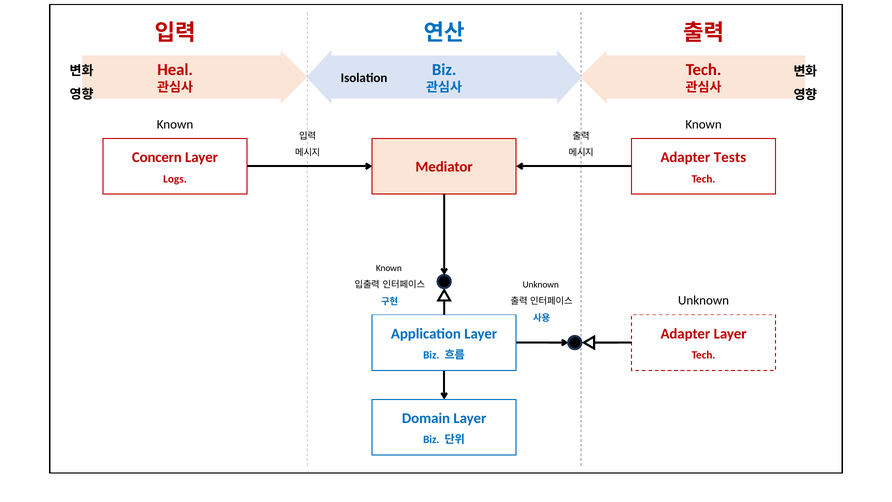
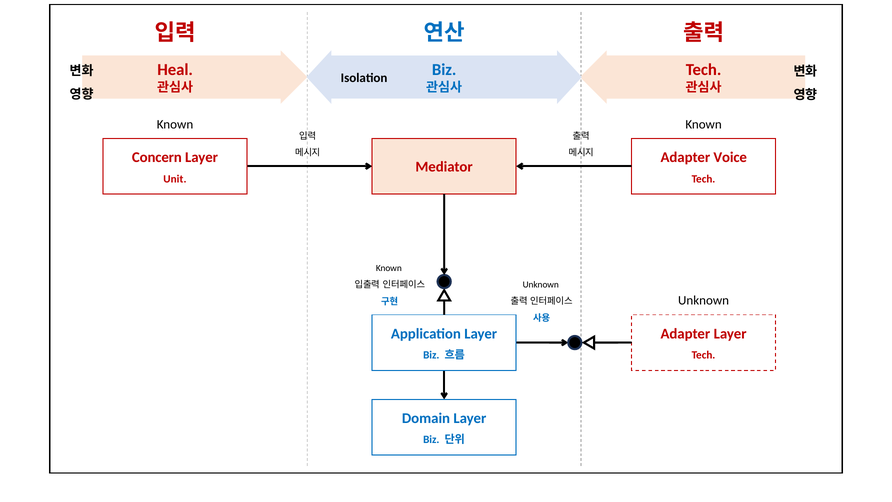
Tests: Tests -> Voice (730, 157)
Logs: Logs -> Unit (175, 179)
